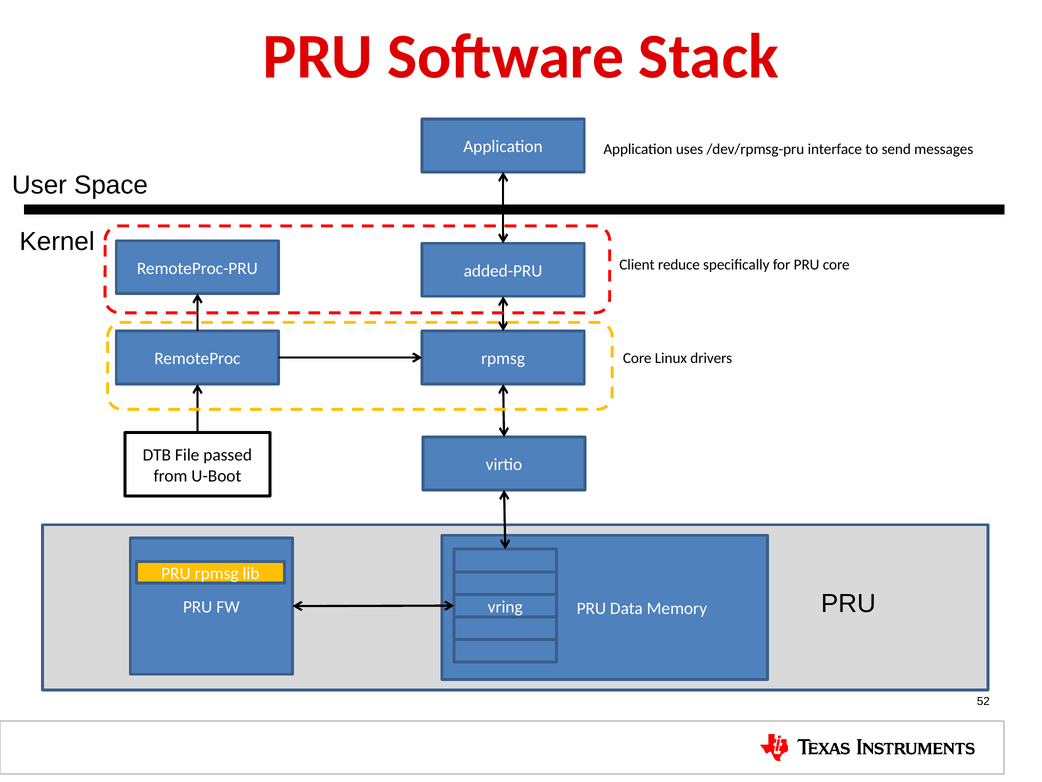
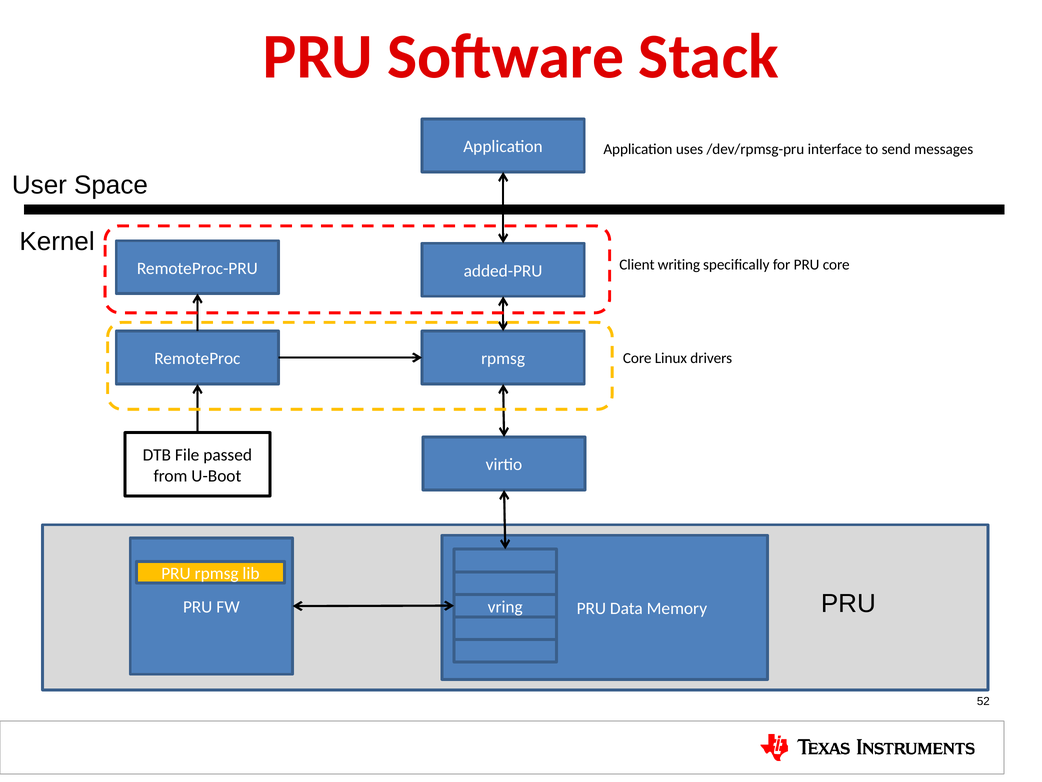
reduce: reduce -> writing (679, 265)
